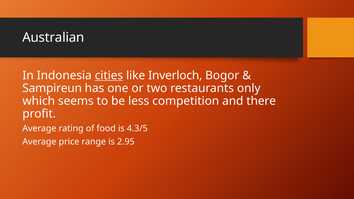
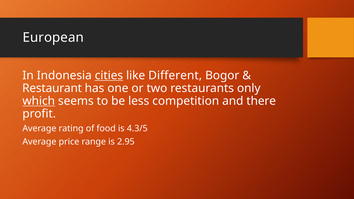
Australian: Australian -> European (53, 37)
Inverloch: Inverloch -> Different (175, 75)
Sampireun: Sampireun -> Restaurant (52, 88)
which underline: none -> present (39, 101)
